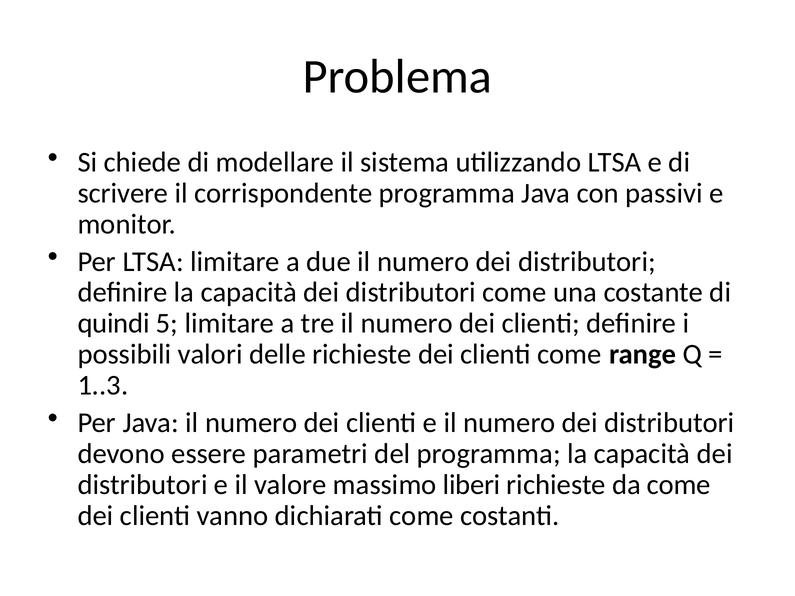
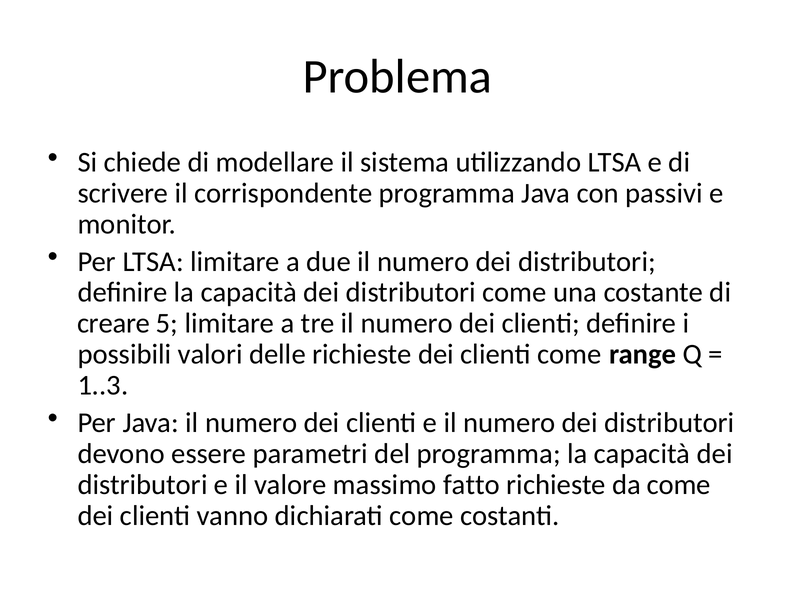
quindi: quindi -> creare (114, 324)
liberi: liberi -> fatto (472, 485)
